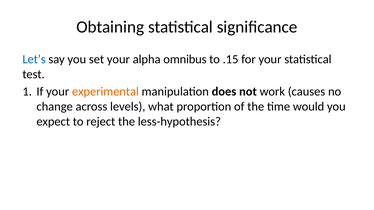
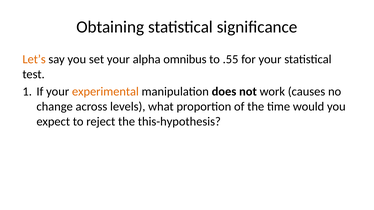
Let’s colour: blue -> orange (34, 59)
.15: .15 -> .55 (231, 59)
less-hypothesis: less-hypothesis -> this-hypothesis (179, 122)
